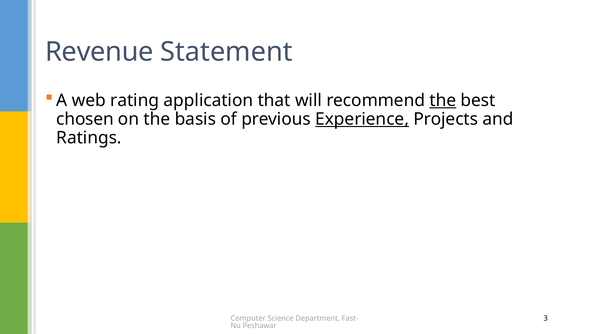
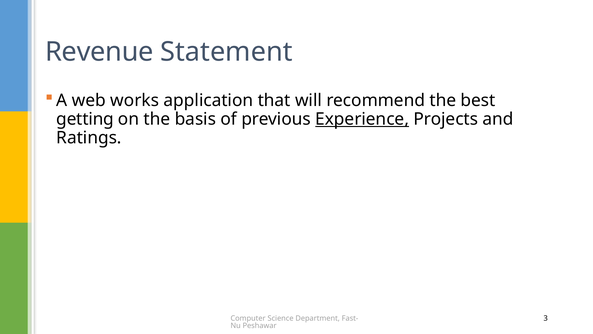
rating: rating -> works (135, 100)
the underline: present -> none (443, 100)
chosen: chosen -> getting (85, 119)
